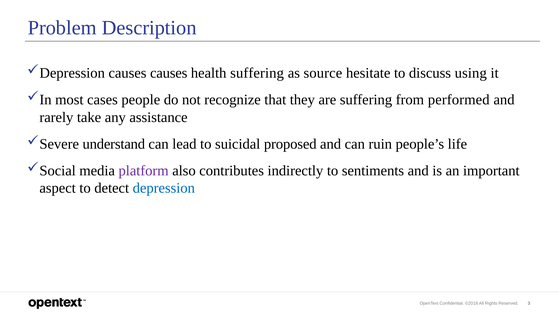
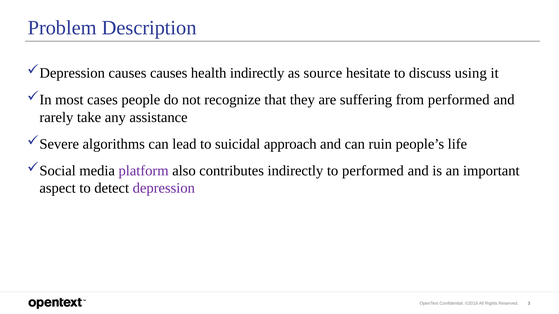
health suffering: suffering -> indirectly (257, 73)
understand: understand -> algorithms (114, 144)
proposed: proposed -> approach (290, 144)
to sentiments: sentiments -> performed (373, 171)
depression colour: blue -> purple (164, 188)
